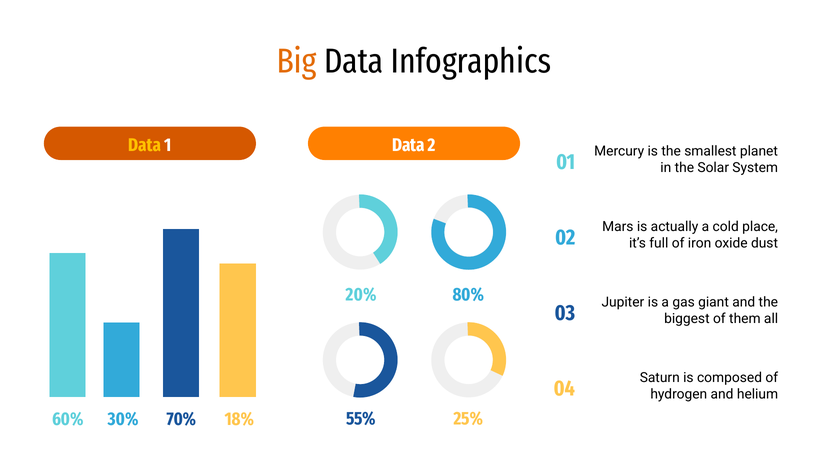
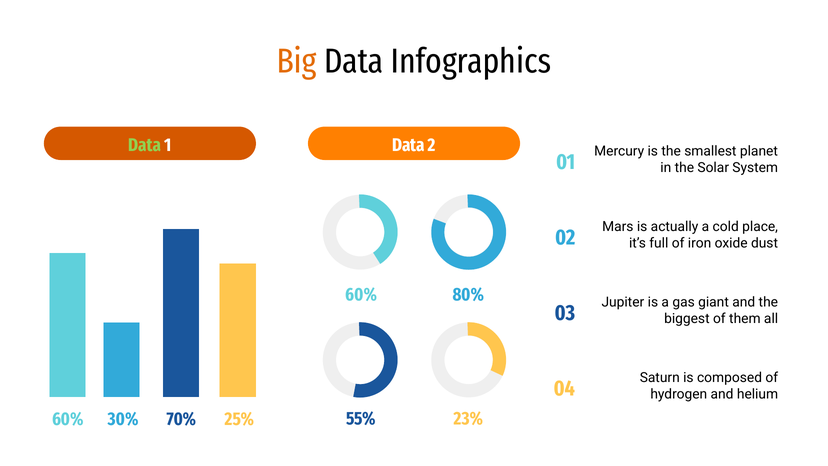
Data colour: yellow -> light green (145, 145)
20%: 20% -> 60% (361, 295)
25%: 25% -> 23% (468, 418)
18%: 18% -> 25% (240, 419)
